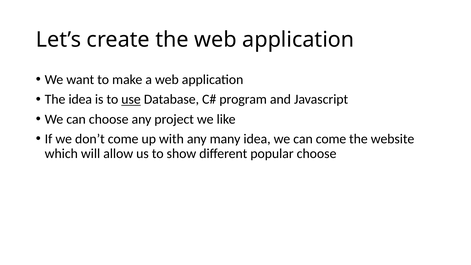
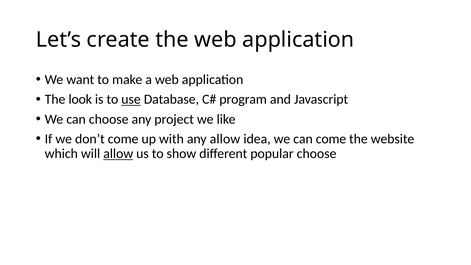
The idea: idea -> look (80, 99)
any many: many -> allow (225, 139)
allow underline: none -> present (118, 154)
